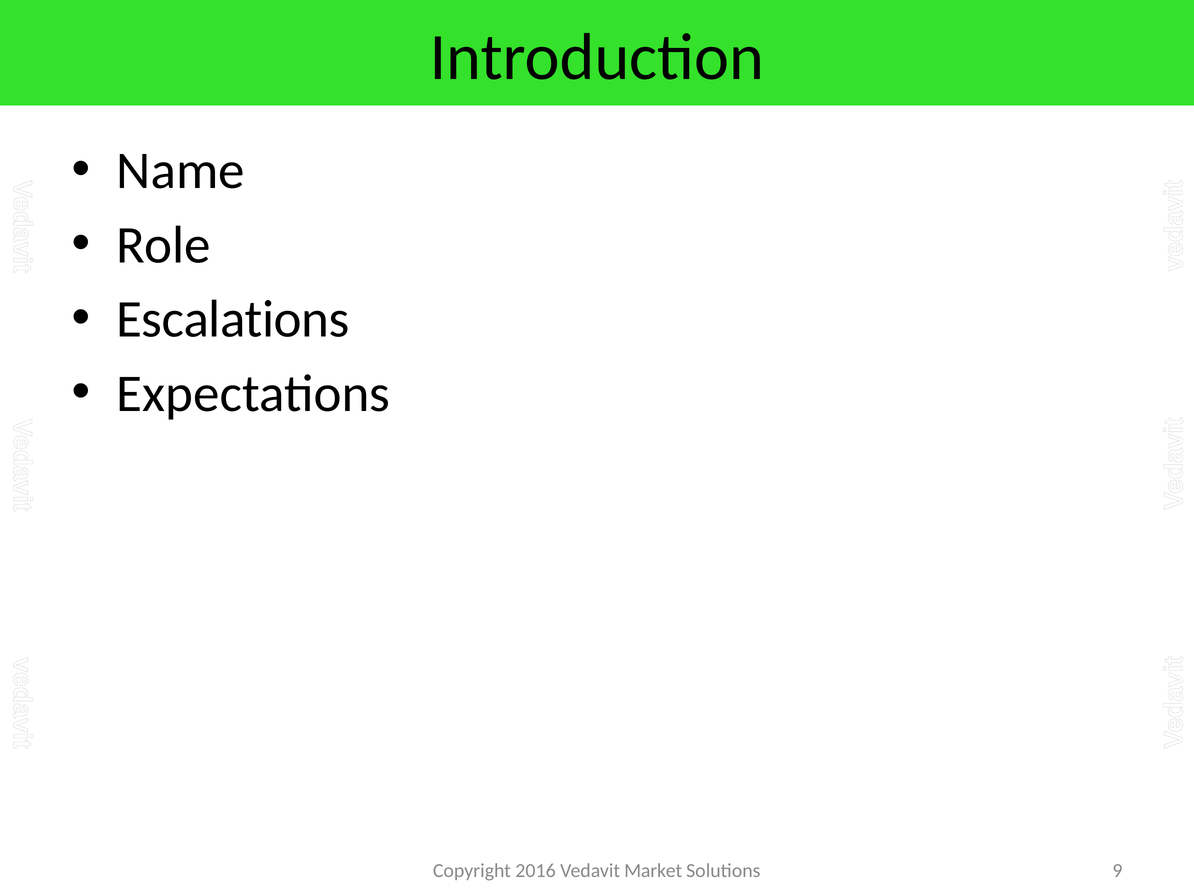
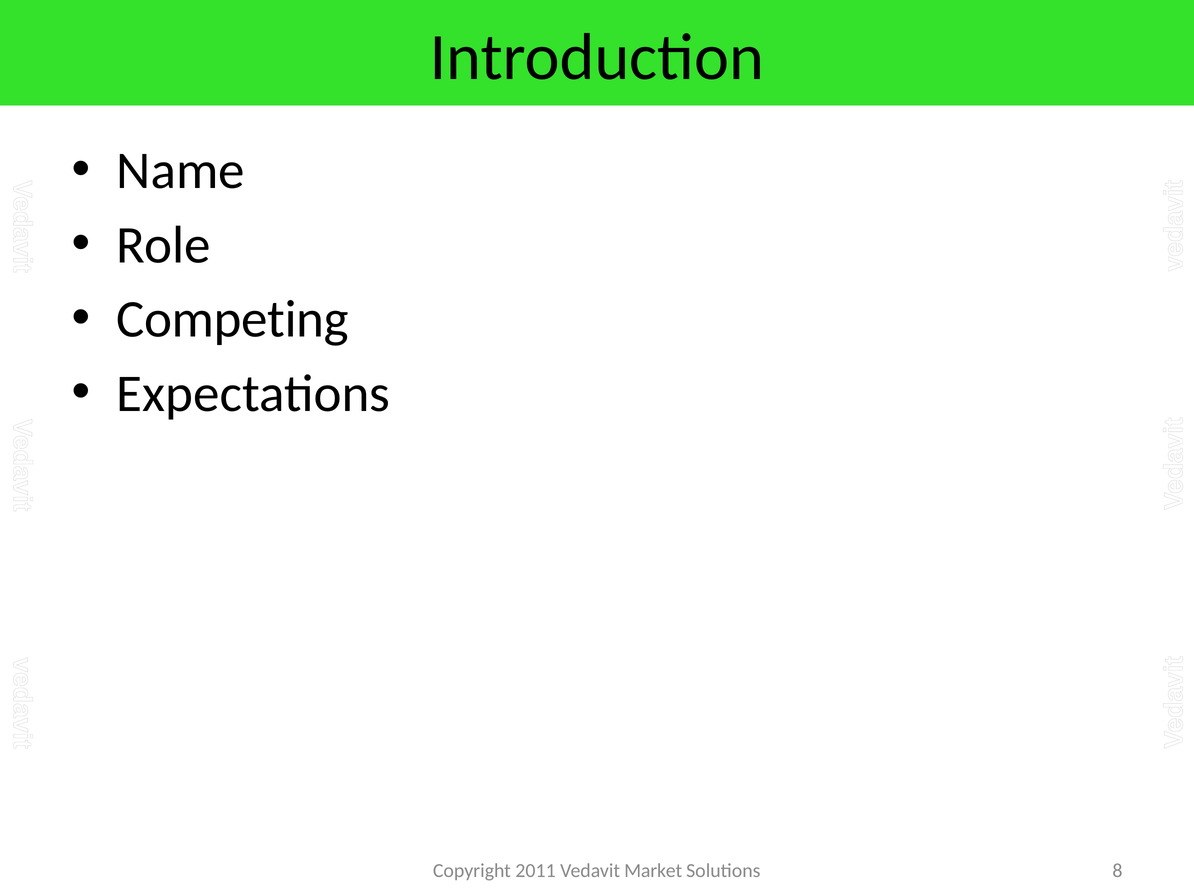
Escalations: Escalations -> Competing (233, 320)
2016: 2016 -> 2011 (536, 871)
9: 9 -> 8 (1117, 871)
